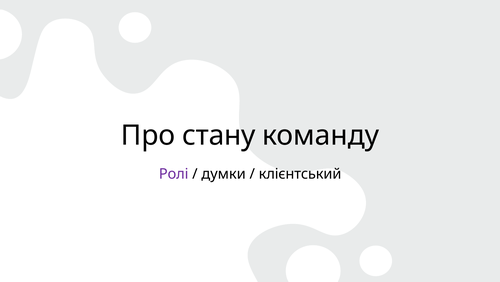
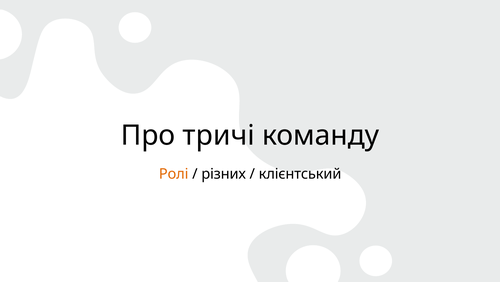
стану: стану -> тричі (219, 135)
Ролі colour: purple -> orange (174, 173)
думки: думки -> різних (224, 173)
